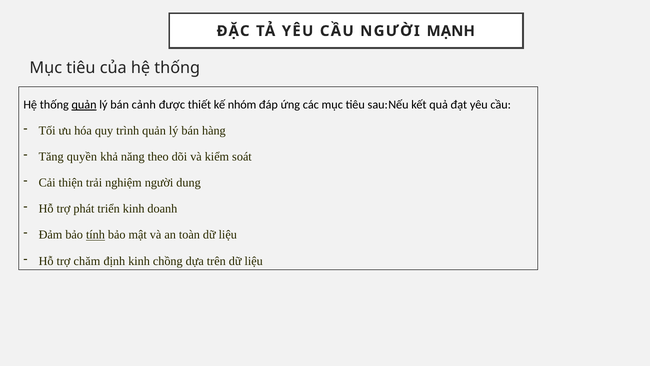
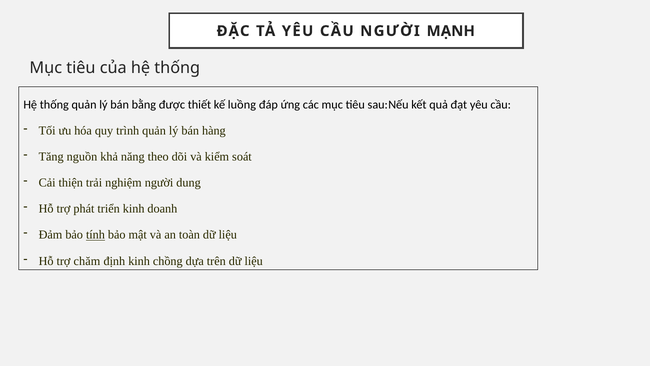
quản underline: present -> none (84, 105)
cảnh: cảnh -> bằng (144, 105)
nhóm: nhóm -> luồng (242, 105)
quyền: quyền -> nguồn (82, 157)
